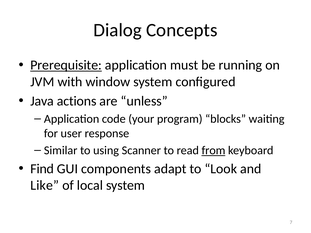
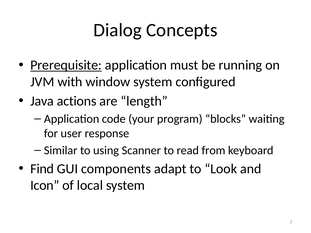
unless: unless -> length (144, 101)
from underline: present -> none (213, 151)
Like: Like -> Icon (45, 186)
